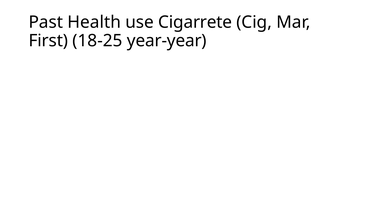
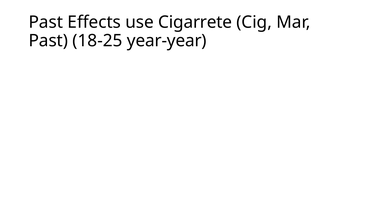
Health: Health -> Effects (94, 22)
First: First -> Past (48, 41)
